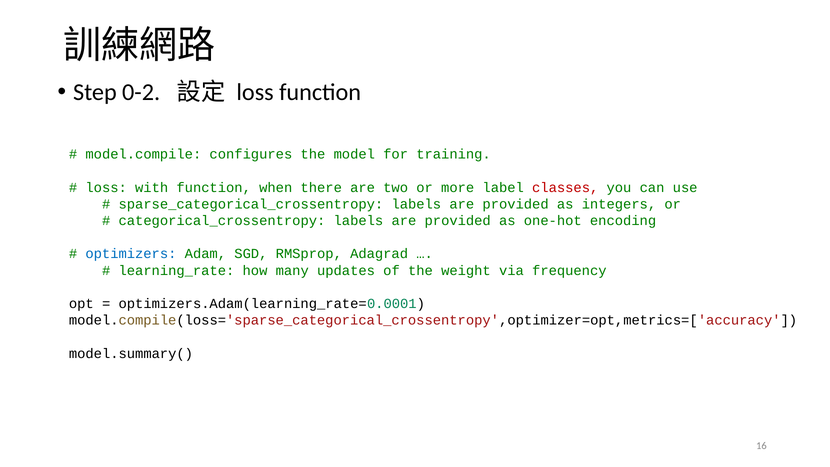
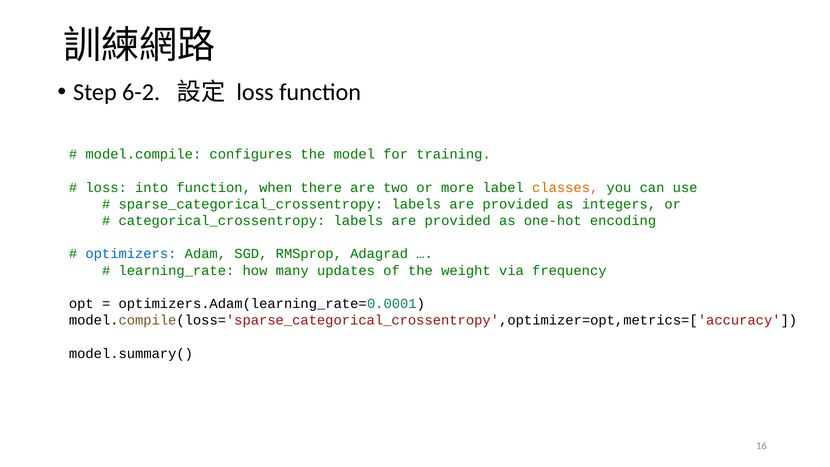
0-2: 0-2 -> 6-2 (141, 92)
with: with -> into (152, 187)
classes colour: red -> orange (565, 187)
